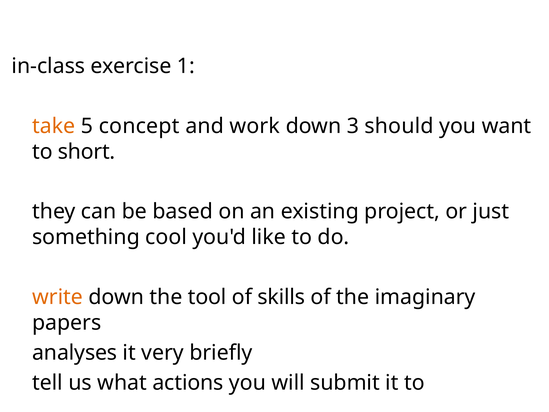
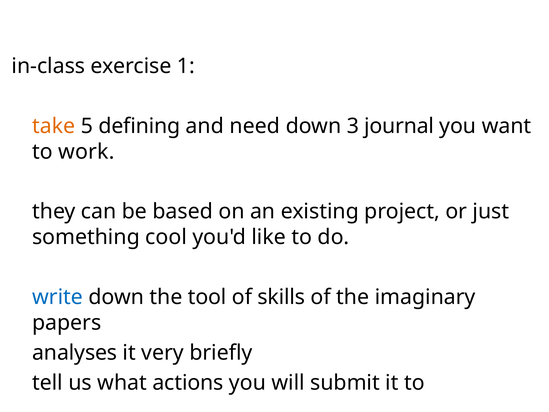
concept: concept -> defining (139, 126)
work: work -> need (255, 126)
should: should -> journal (399, 126)
short: short -> work (86, 152)
write colour: orange -> blue (58, 297)
